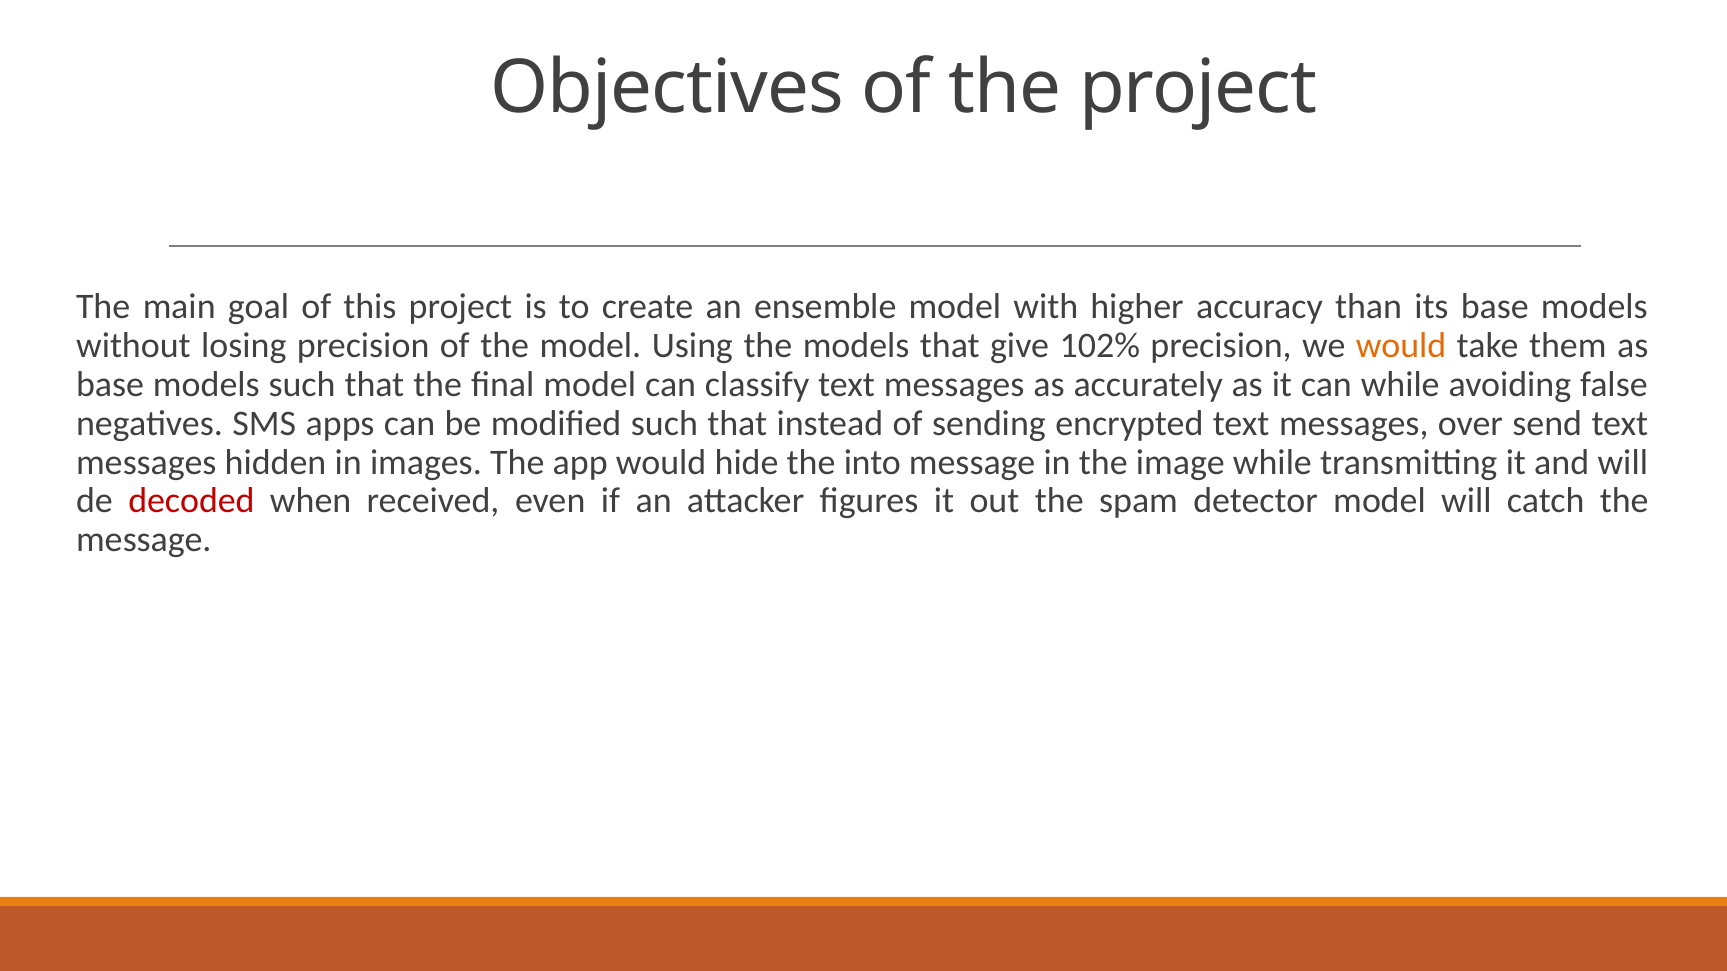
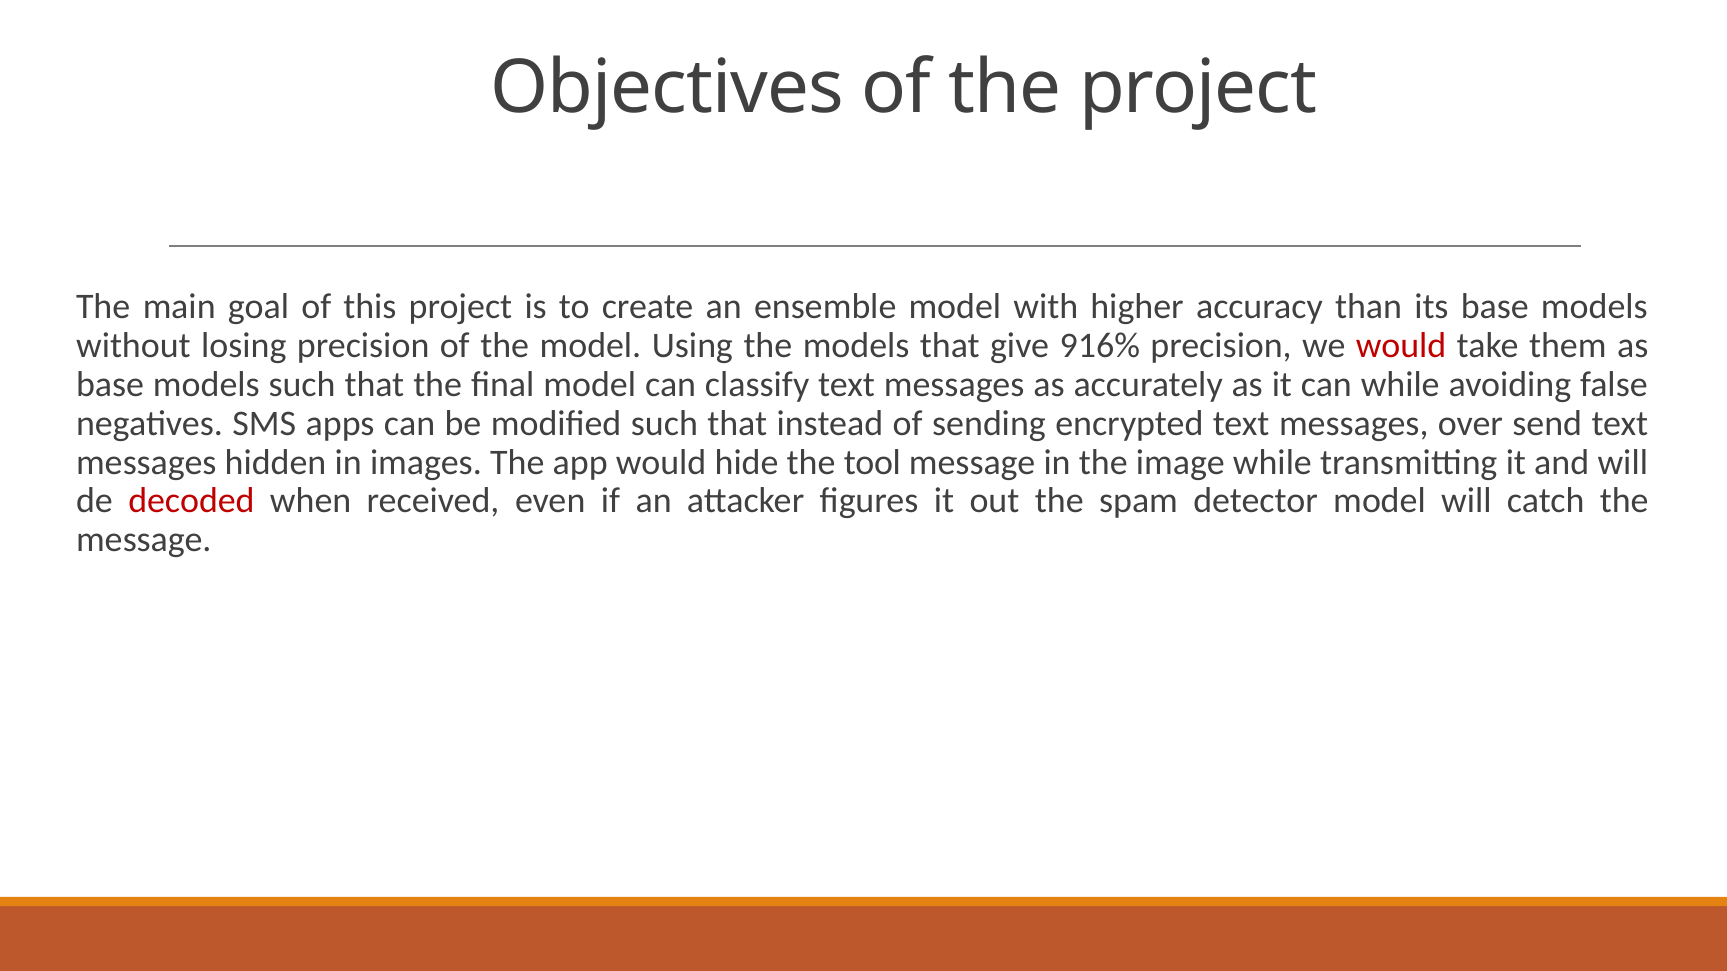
102%: 102% -> 916% (1100, 346)
would colour: orange -> red (1401, 346)
into: into -> tool (872, 462)
